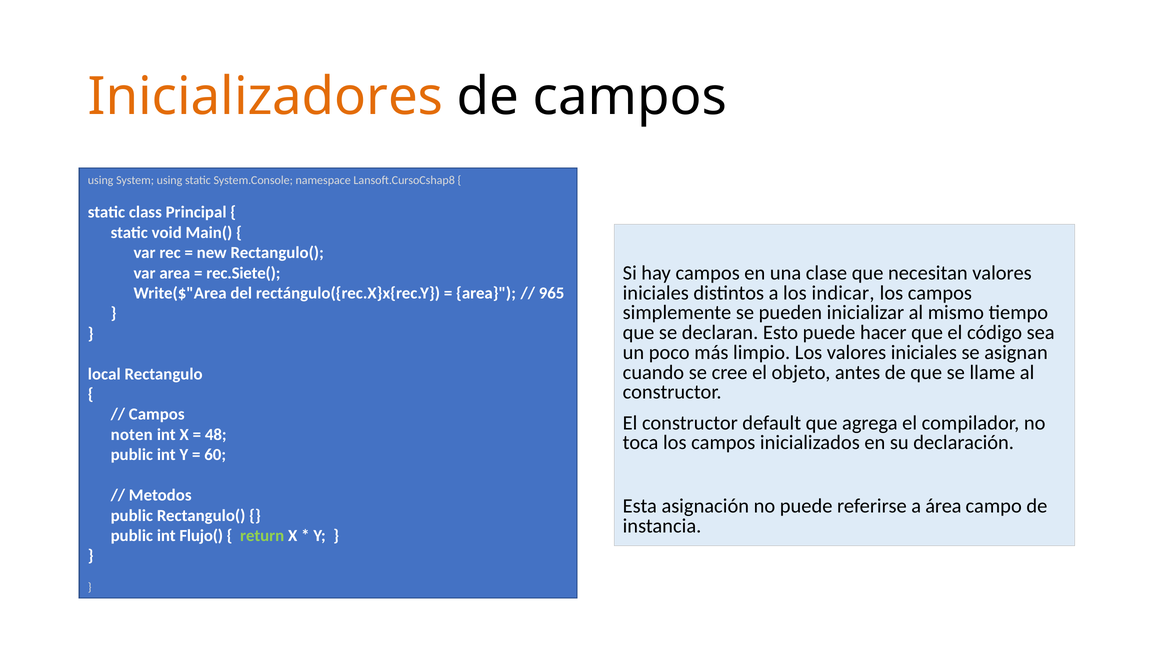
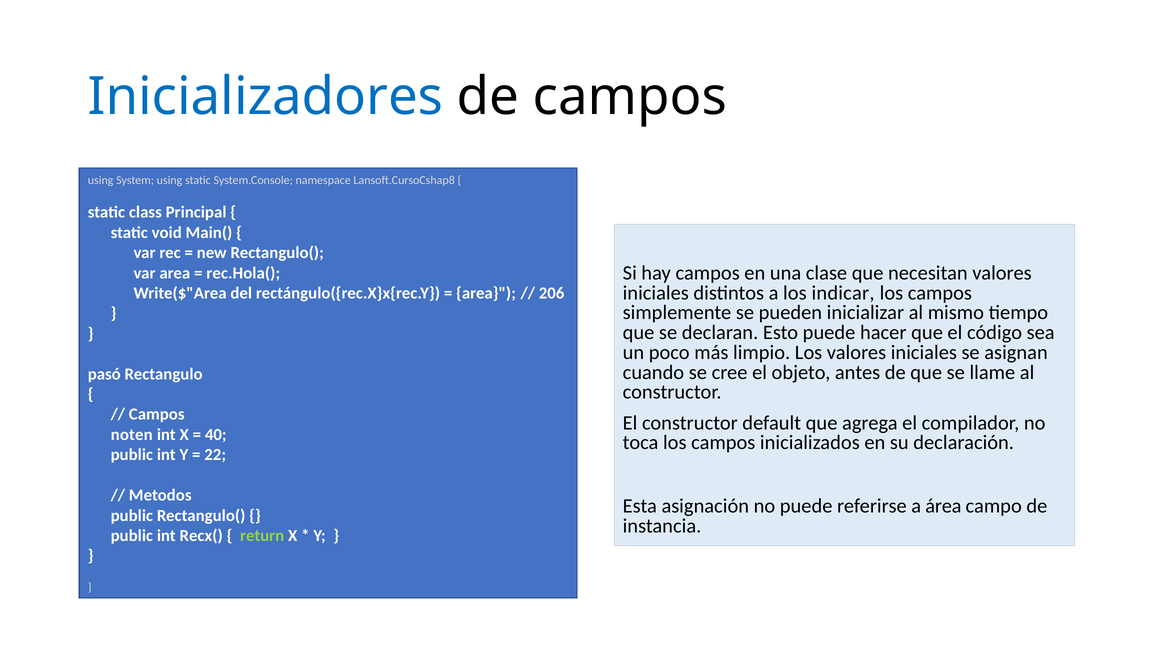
Inicializadores colour: orange -> blue (266, 97)
rec.Siete(: rec.Siete( -> rec.Hola( (243, 273)
965: 965 -> 206 (552, 293)
local: local -> pasó (104, 374)
48: 48 -> 40 (216, 435)
60: 60 -> 22 (215, 455)
Flujo(: Flujo( -> Recx( (201, 536)
